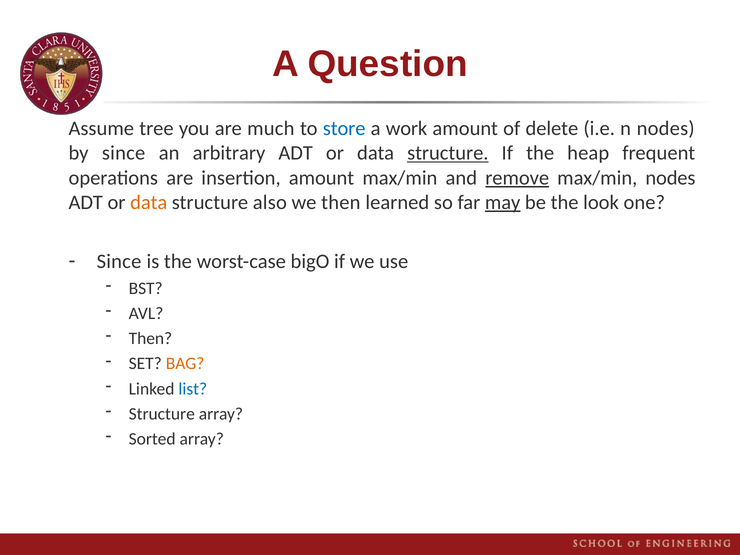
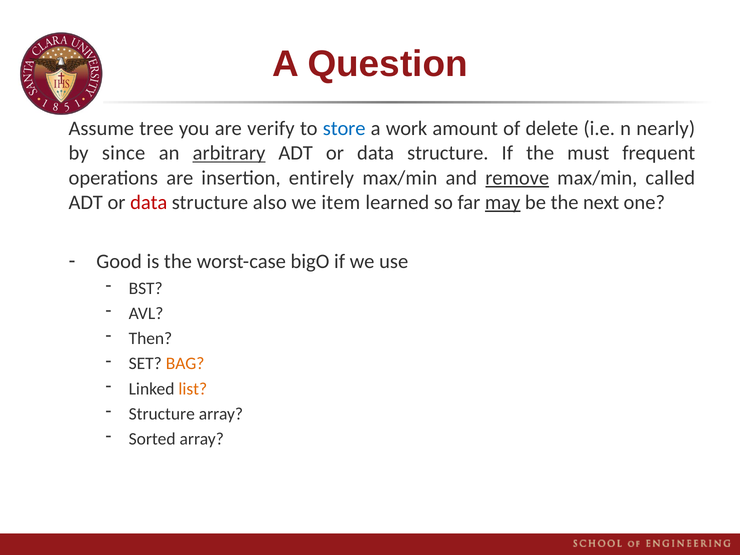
much: much -> verify (271, 128)
n nodes: nodes -> nearly (666, 128)
arbitrary underline: none -> present (229, 153)
structure underline: present -> none (448, 153)
heap: heap -> must (588, 153)
insertion amount: amount -> entirely (321, 178)
max/min nodes: nodes -> called (670, 178)
data colour: orange -> red (149, 203)
we then: then -> item (341, 203)
look: look -> next (601, 203)
Since: Since -> Good (119, 262)
list colour: blue -> orange (193, 389)
